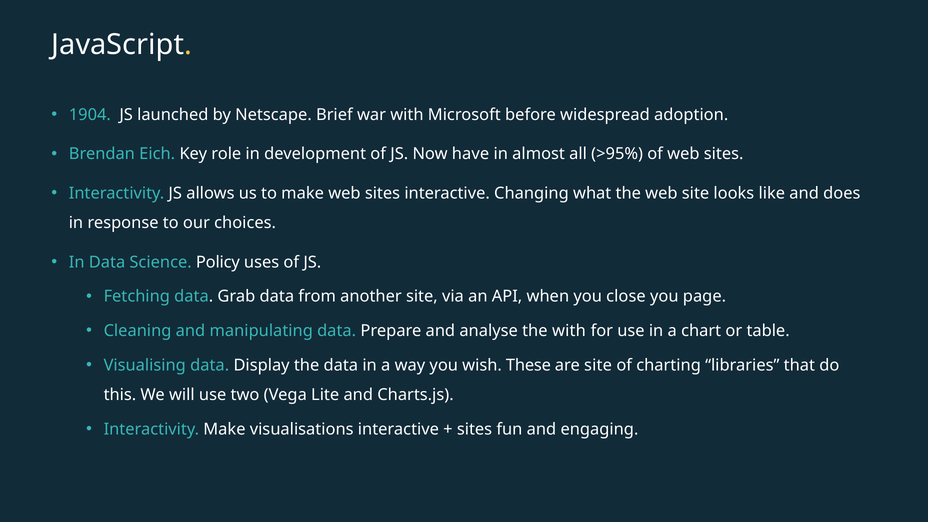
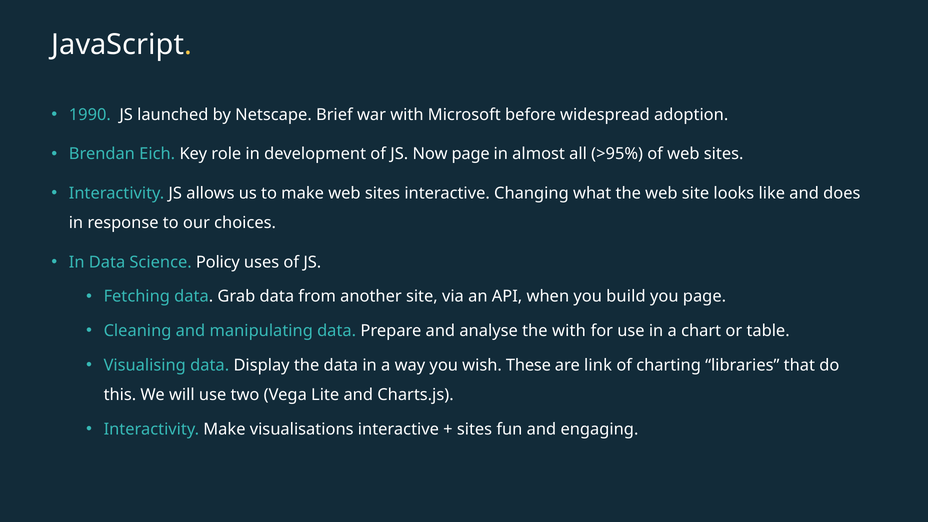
1904: 1904 -> 1990 (90, 115)
Now have: have -> page (471, 154)
close: close -> build (626, 297)
are site: site -> link (598, 365)
